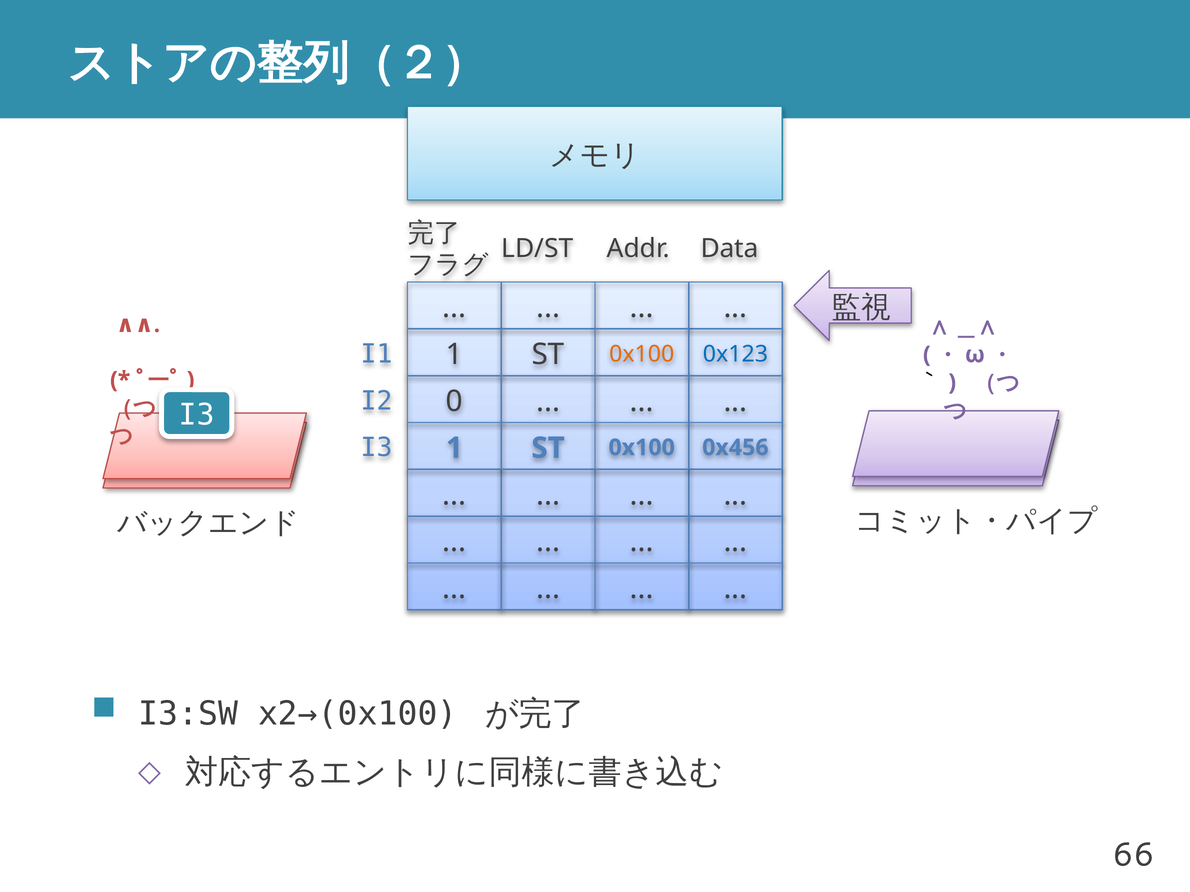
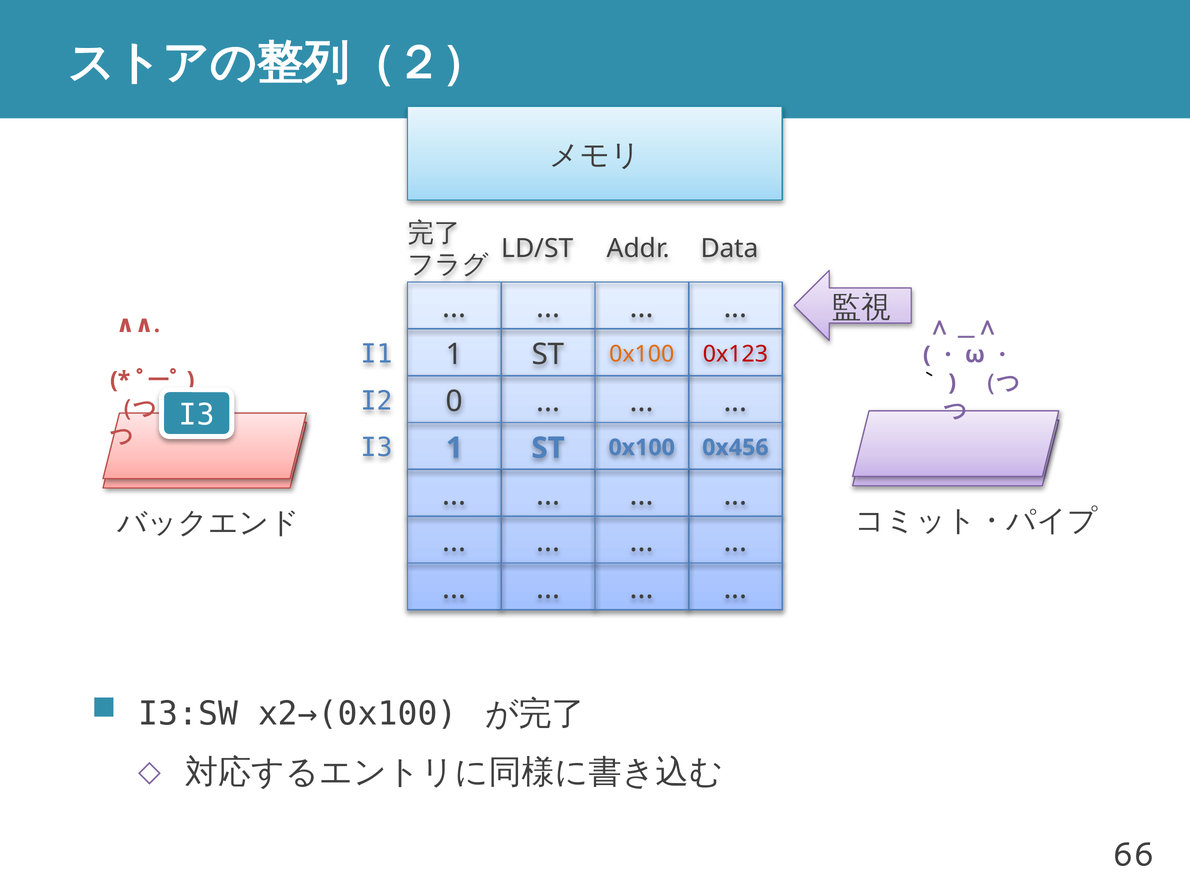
0x123 colour: blue -> red (735, 354)
